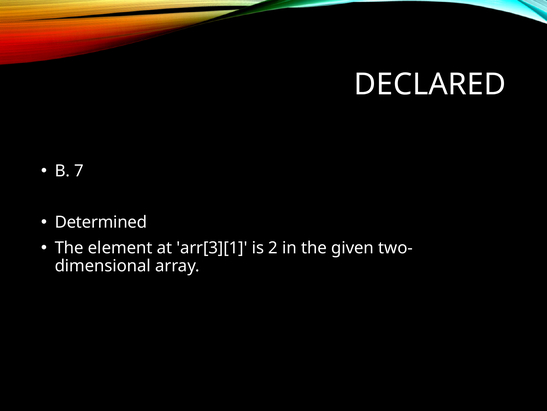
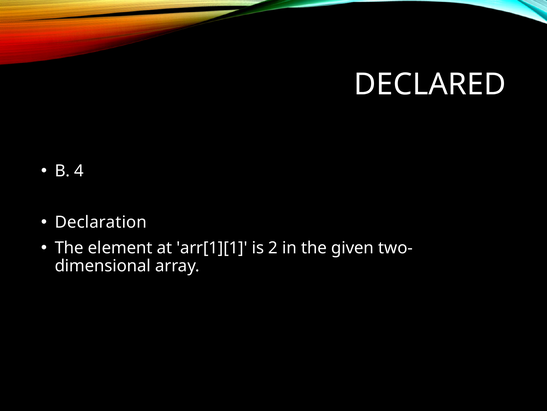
7: 7 -> 4 (79, 171)
Determined: Determined -> Declaration (101, 222)
arr[3][1: arr[3][1 -> arr[1][1 (212, 248)
